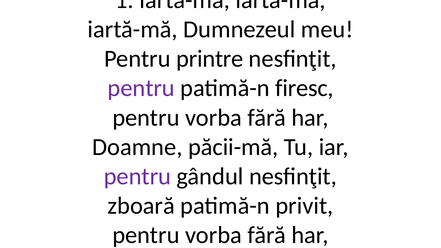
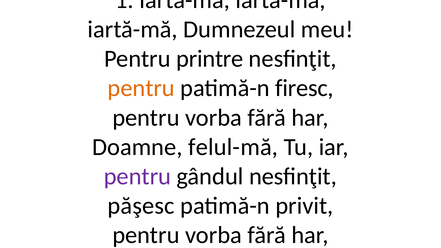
pentru colour: purple -> orange (141, 88)
păcii-mă: păcii-mă -> felul-mă (233, 147)
zboară: zboară -> păşesc (141, 206)
